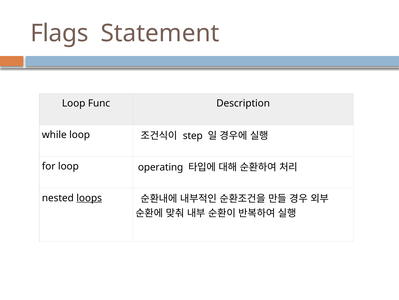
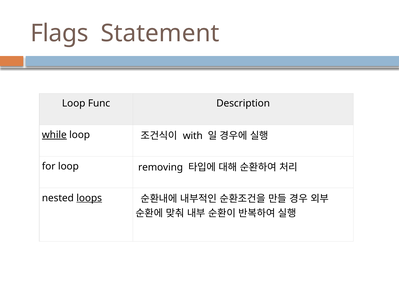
while underline: none -> present (54, 135)
step: step -> with (193, 135)
operating: operating -> removing (161, 167)
